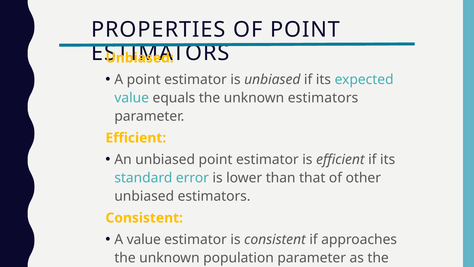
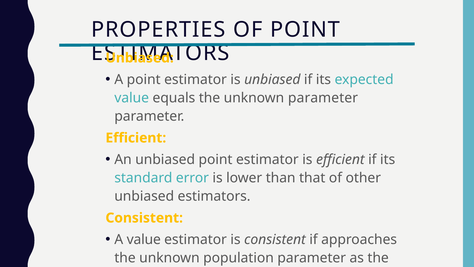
unknown estimators: estimators -> parameter (323, 98)
